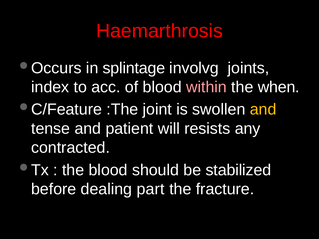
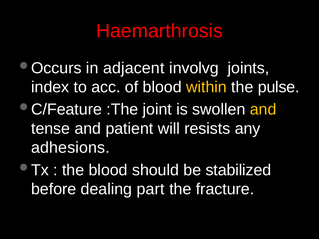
splintage: splintage -> adjacent (134, 68)
within colour: pink -> yellow (206, 87)
when: when -> pulse (279, 87)
contracted: contracted -> adhesions (70, 148)
